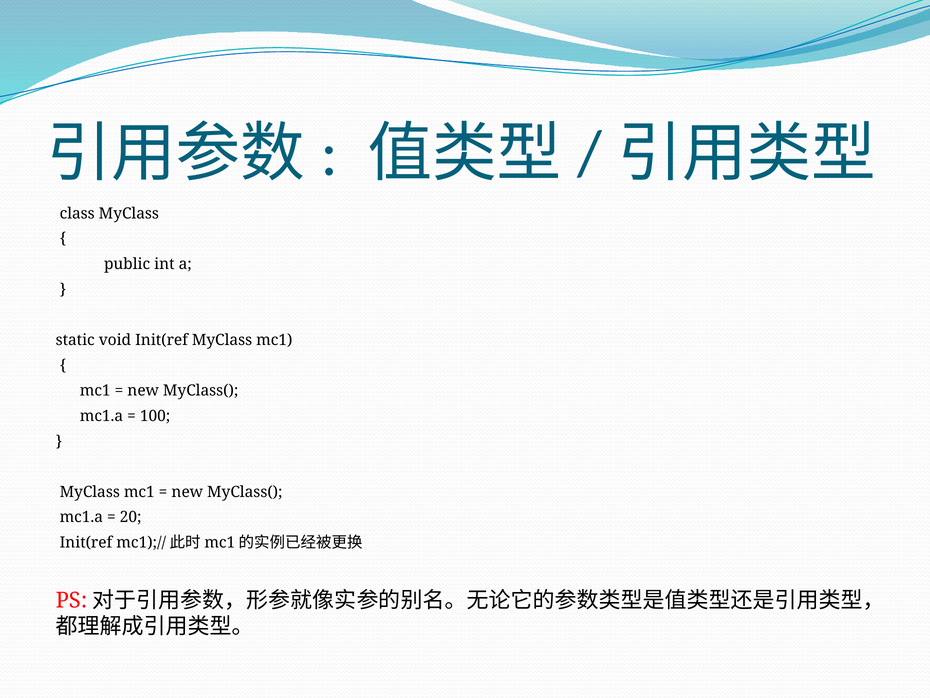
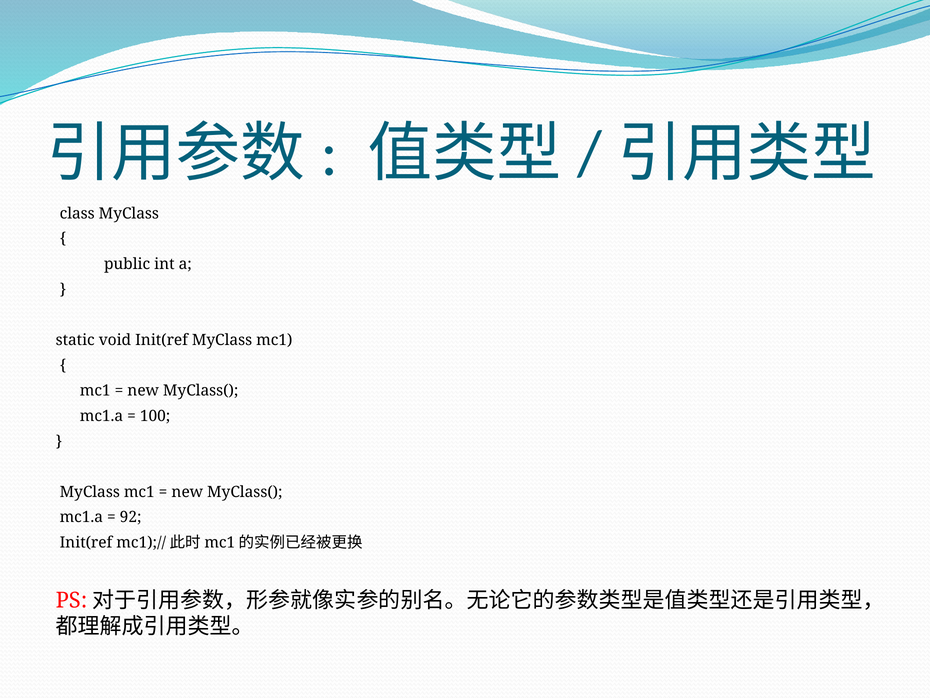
20: 20 -> 92 (131, 517)
